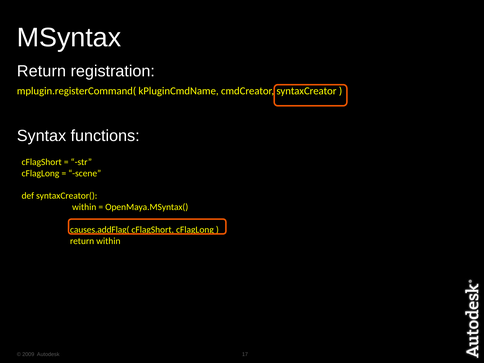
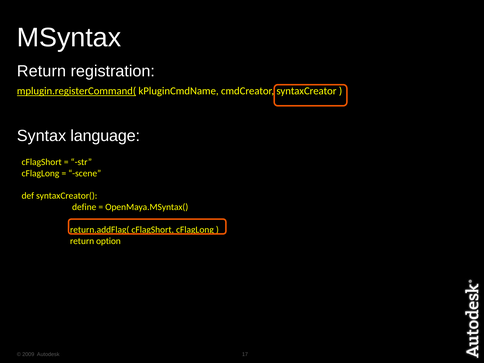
mplugin.registerCommand( underline: none -> present (76, 91)
functions: functions -> language (105, 136)
within: within -> define (84, 207)
causes.addFlag(: causes.addFlag( -> return.addFlag( (100, 230)
return within: within -> option (108, 241)
